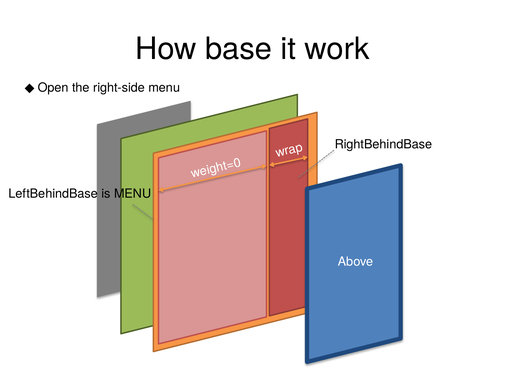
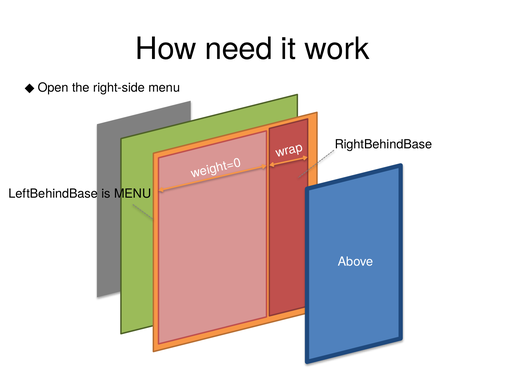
base: base -> need (239, 49)
